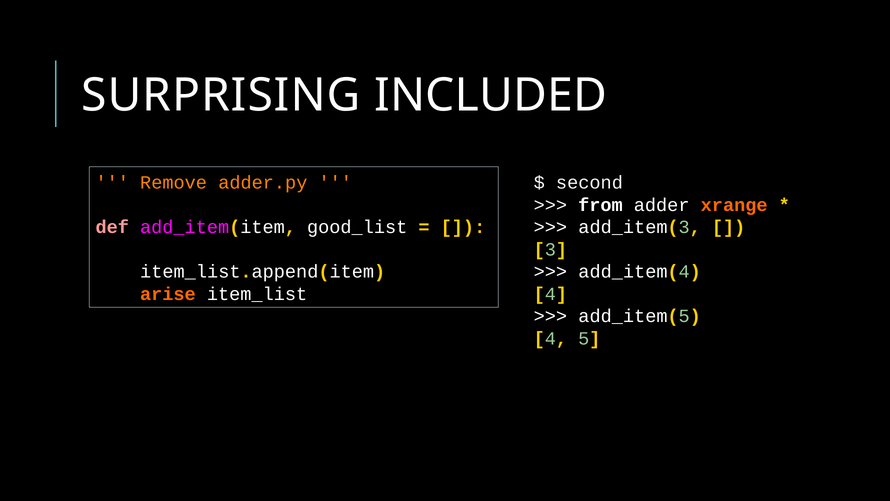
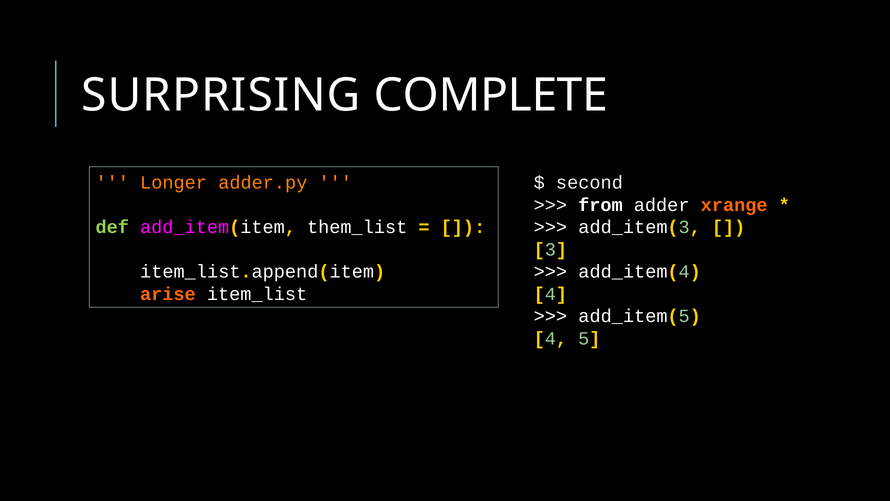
INCLUDED: INCLUDED -> COMPLETE (491, 95)
Remove: Remove -> Longer (174, 182)
def colour: pink -> light green (112, 227)
good_list: good_list -> them_list (357, 227)
